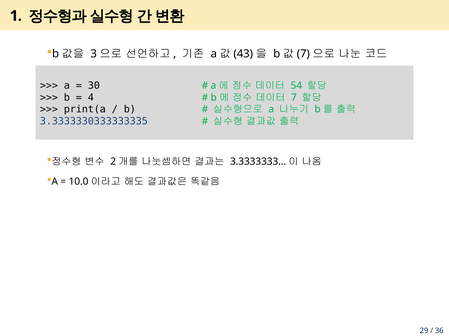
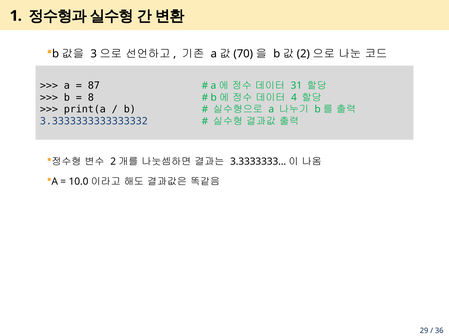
43: 43 -> 70 (243, 54)
7: 7 -> 2 (303, 54)
30: 30 -> 87 (94, 86)
54: 54 -> 31 (296, 86)
4: 4 -> 8 (91, 98)
7: 7 -> 4 (294, 98)
3.3333330333333335: 3.3333330333333335 -> 3.3333333333333332 (94, 122)
